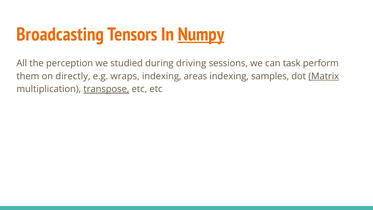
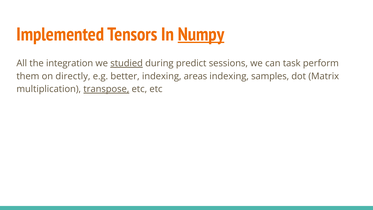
Broadcasting: Broadcasting -> Implemented (60, 34)
perception: perception -> integration (70, 63)
studied underline: none -> present (127, 63)
driving: driving -> predict (191, 63)
wraps: wraps -> better (125, 76)
Matrix underline: present -> none (324, 76)
